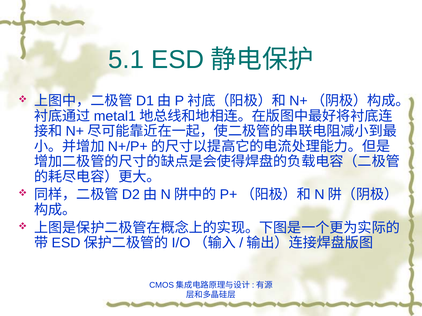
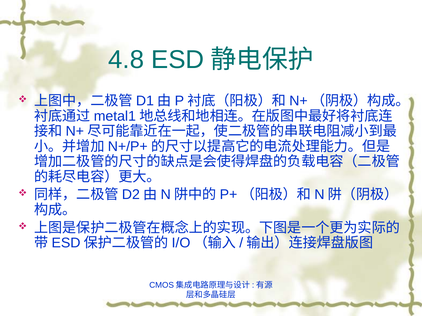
5.1: 5.1 -> 4.8 (126, 60)
